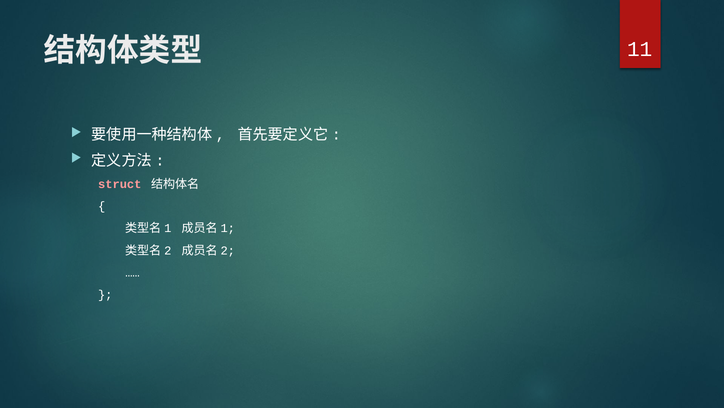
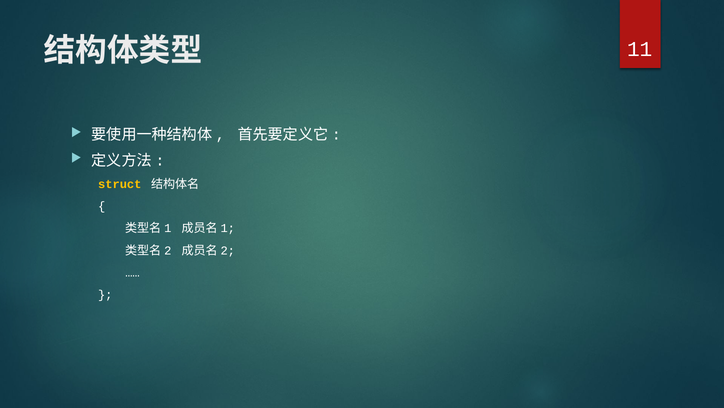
struct colour: pink -> yellow (120, 184)
